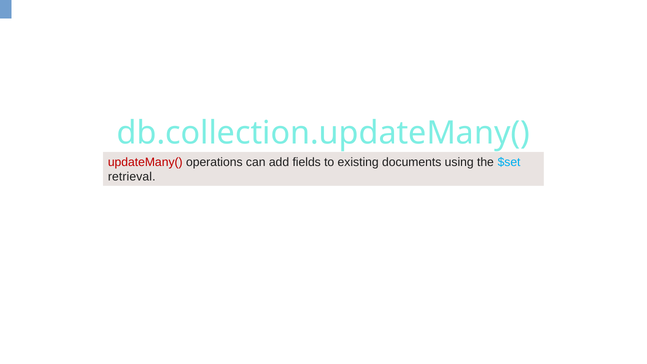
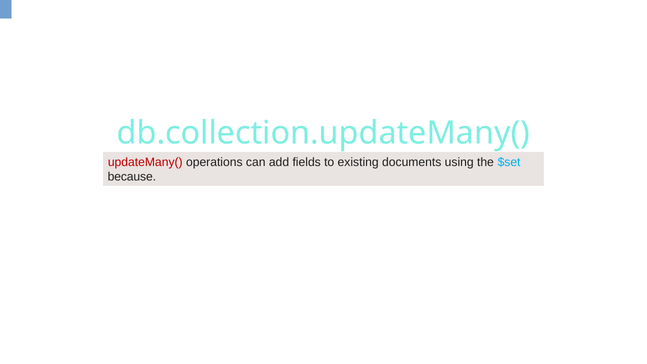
retrieval: retrieval -> because (132, 177)
